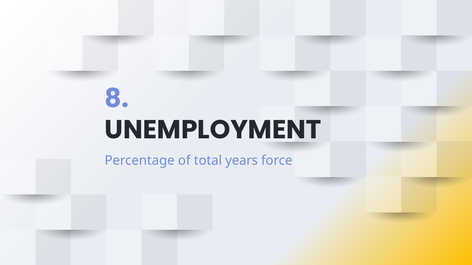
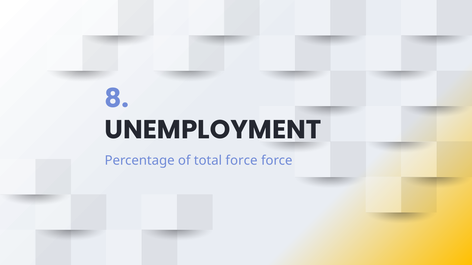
total years: years -> force (242, 161)
